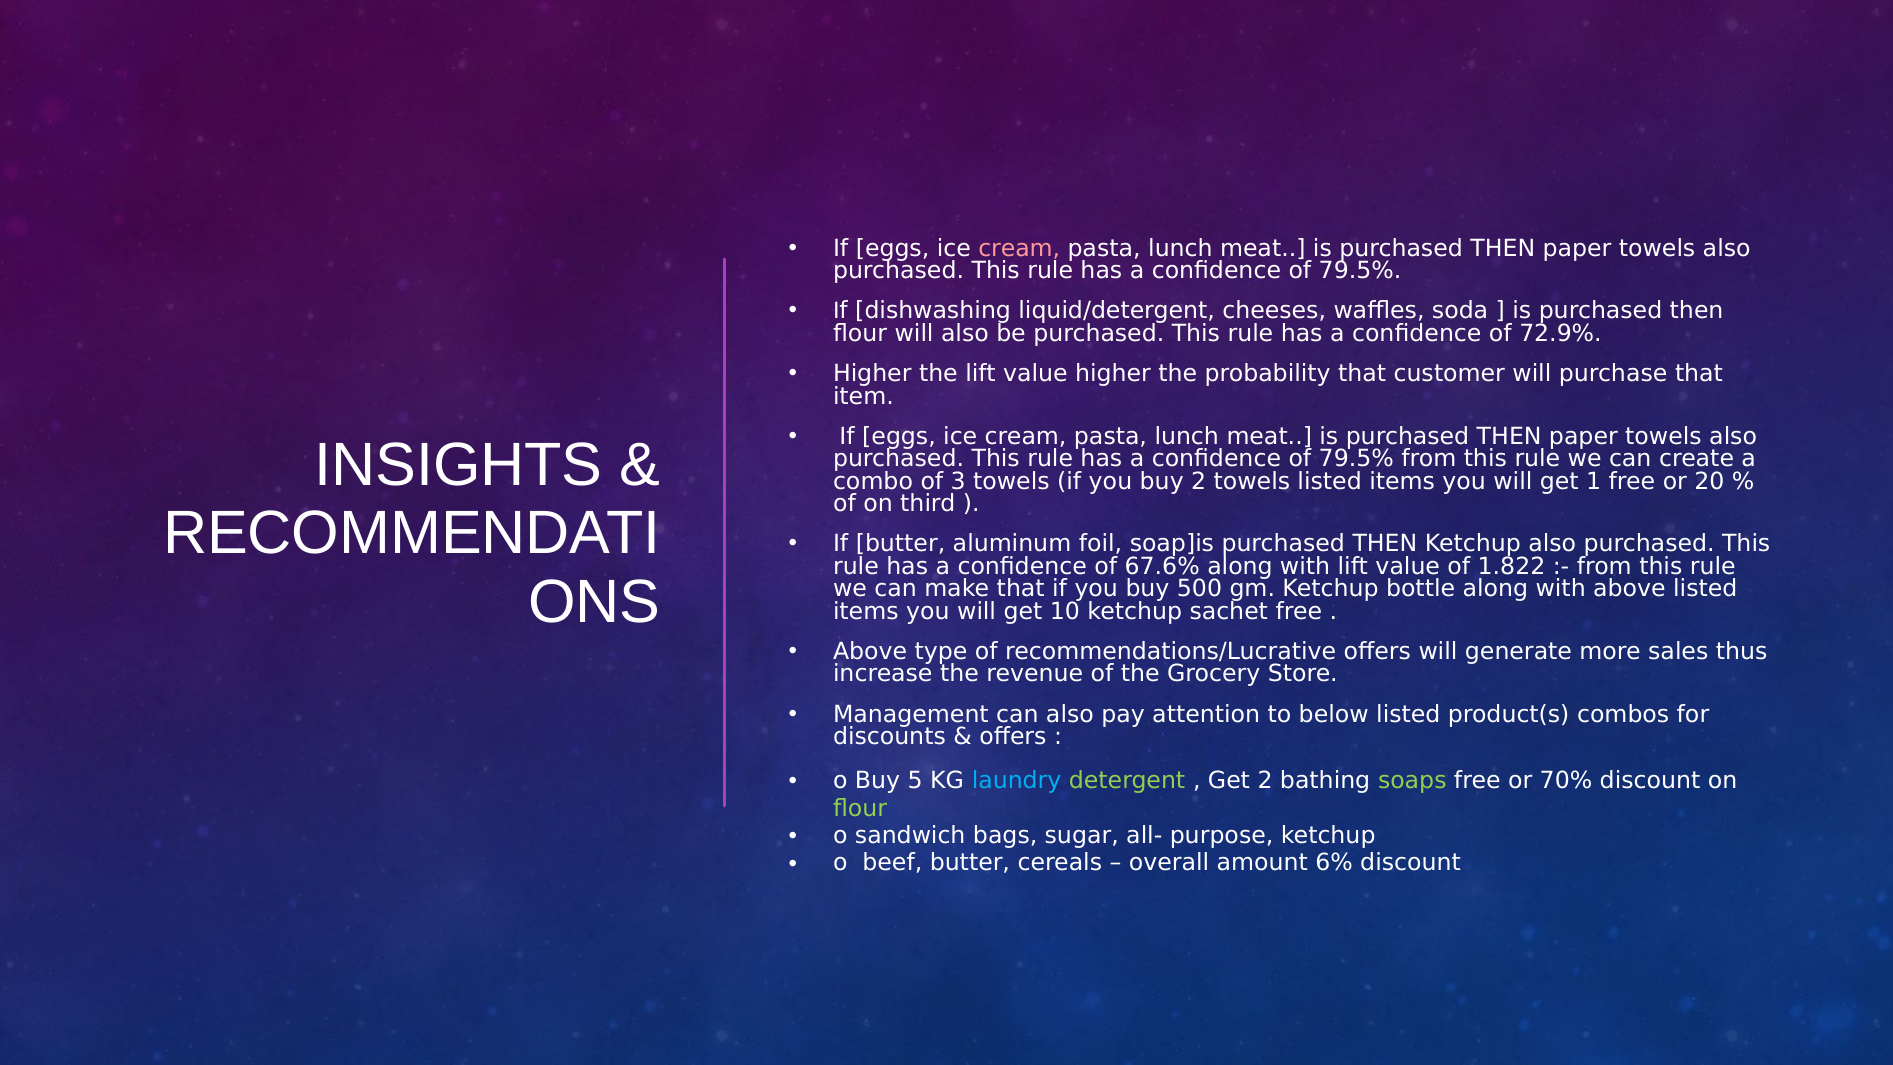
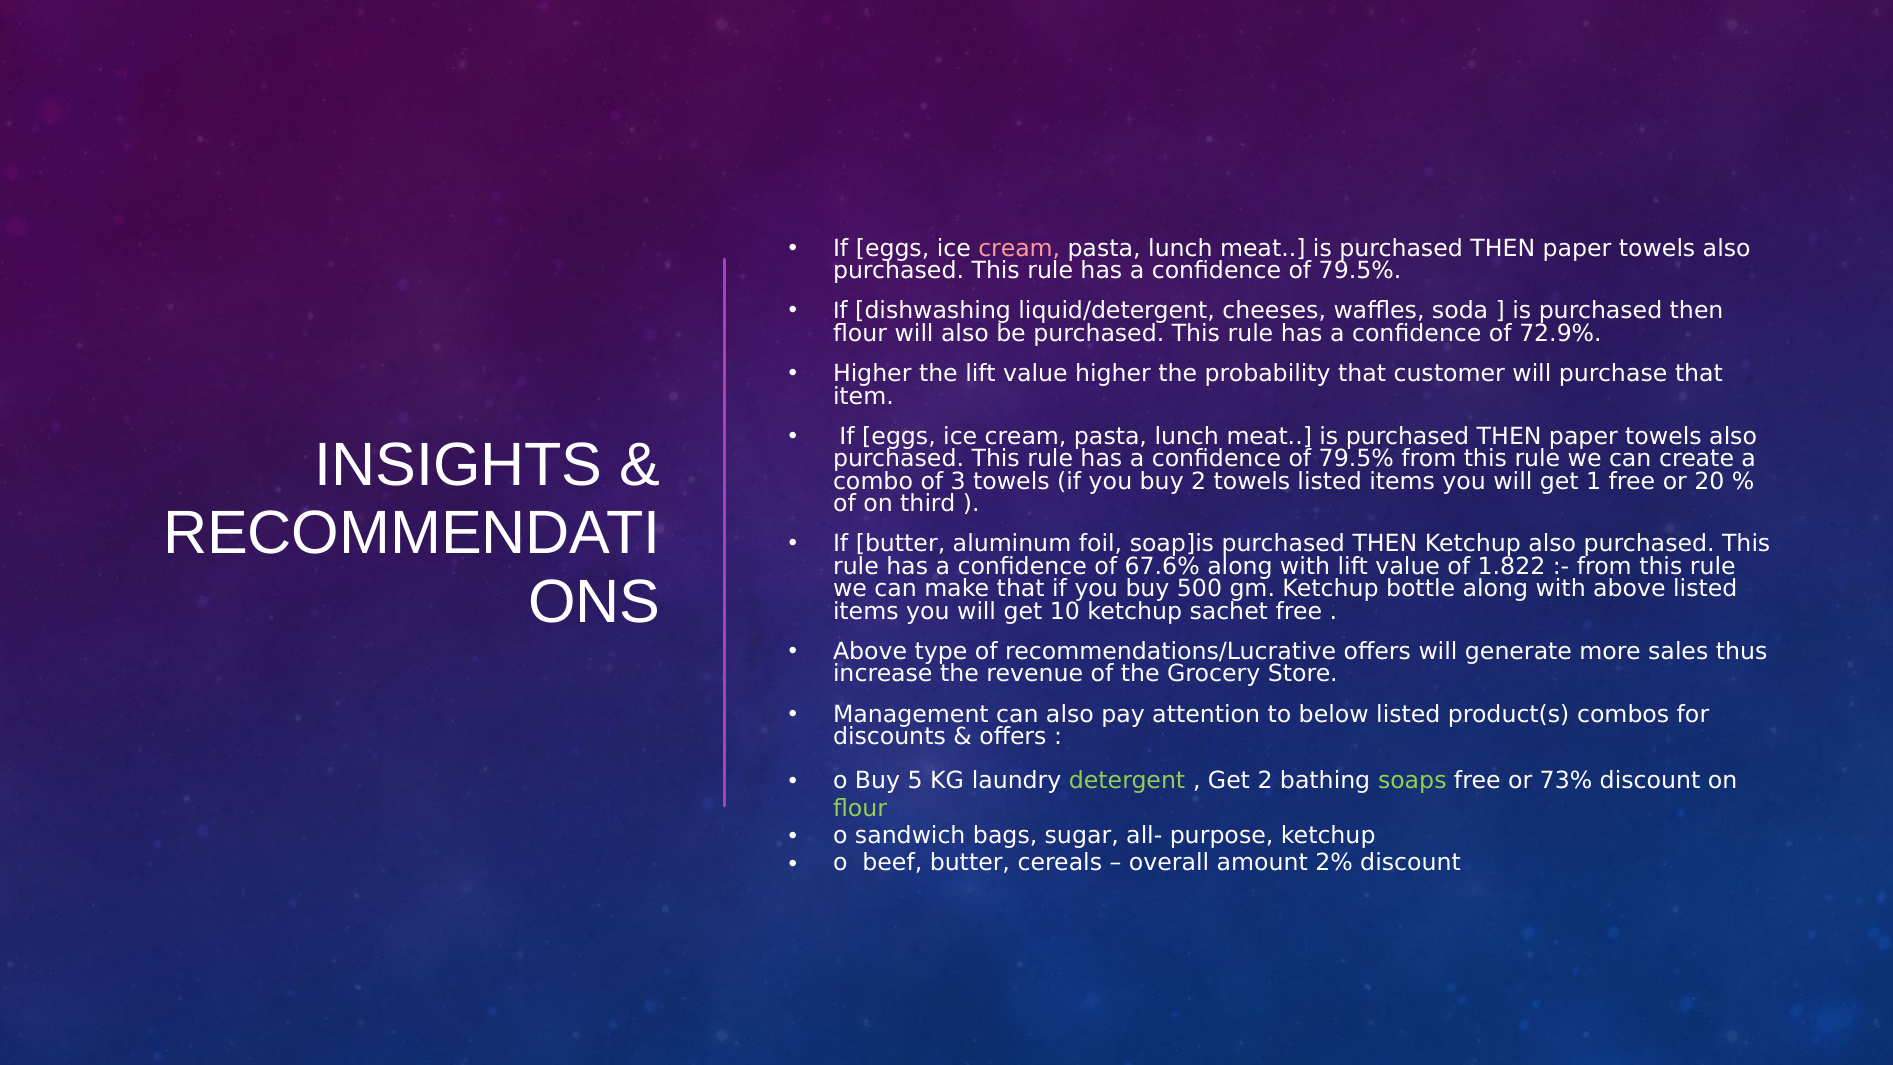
laundry colour: light blue -> white (1017, 781)
70%: 70% -> 73% (1566, 781)
6%: 6% -> 2% (1334, 863)
